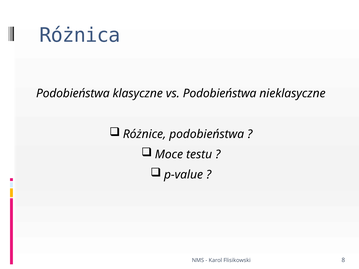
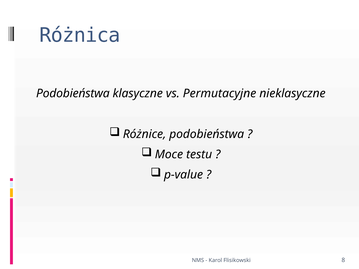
vs Podobieństwa: Podobieństwa -> Permutacyjne (220, 94)
